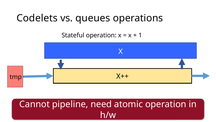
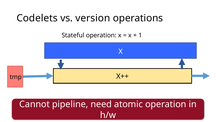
queues: queues -> version (93, 18)
